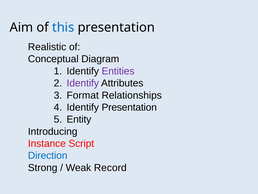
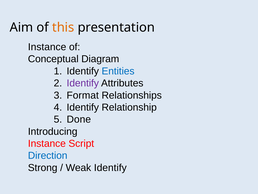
this colour: blue -> orange (63, 27)
Realistic: Realistic -> Instance (47, 47)
Entities colour: purple -> blue (118, 71)
Identify Presentation: Presentation -> Relationship (129, 107)
Entity: Entity -> Done (79, 119)
Weak Record: Record -> Identify (110, 167)
